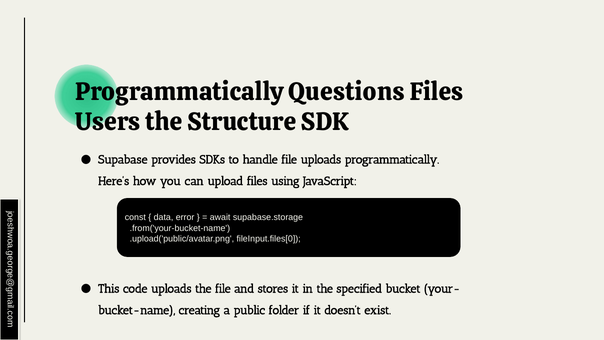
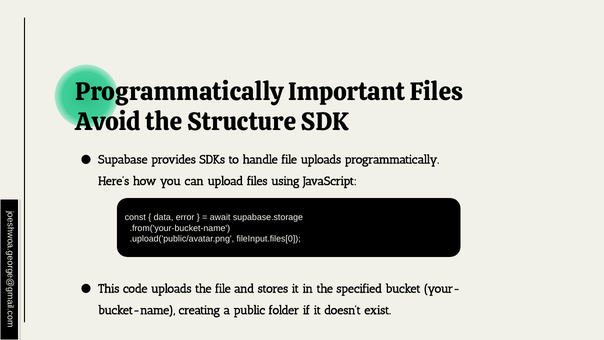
Questions: Questions -> Important (347, 92)
Users: Users -> Avoid (108, 122)
